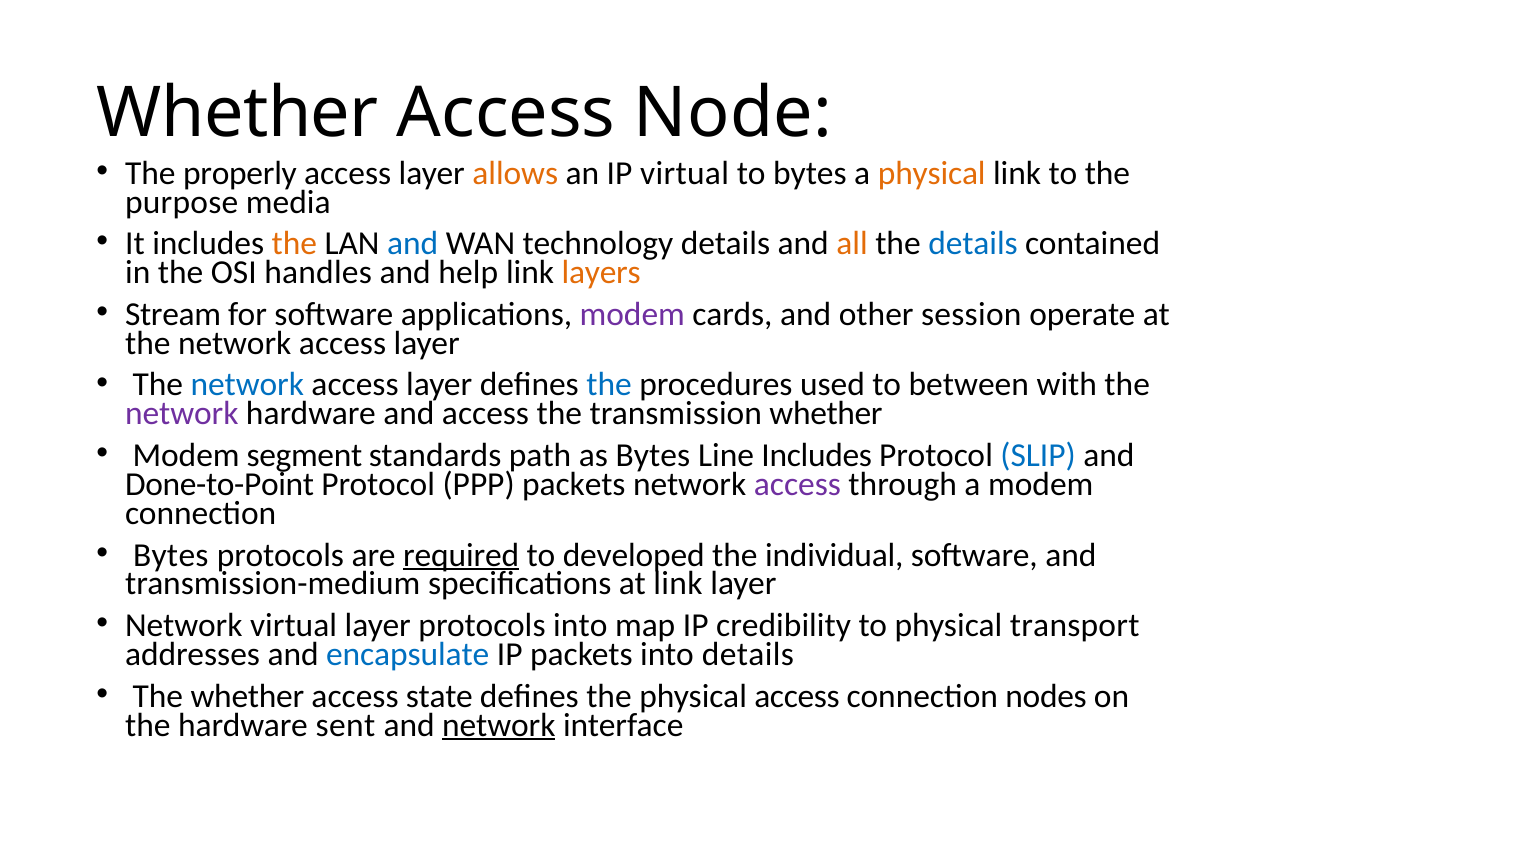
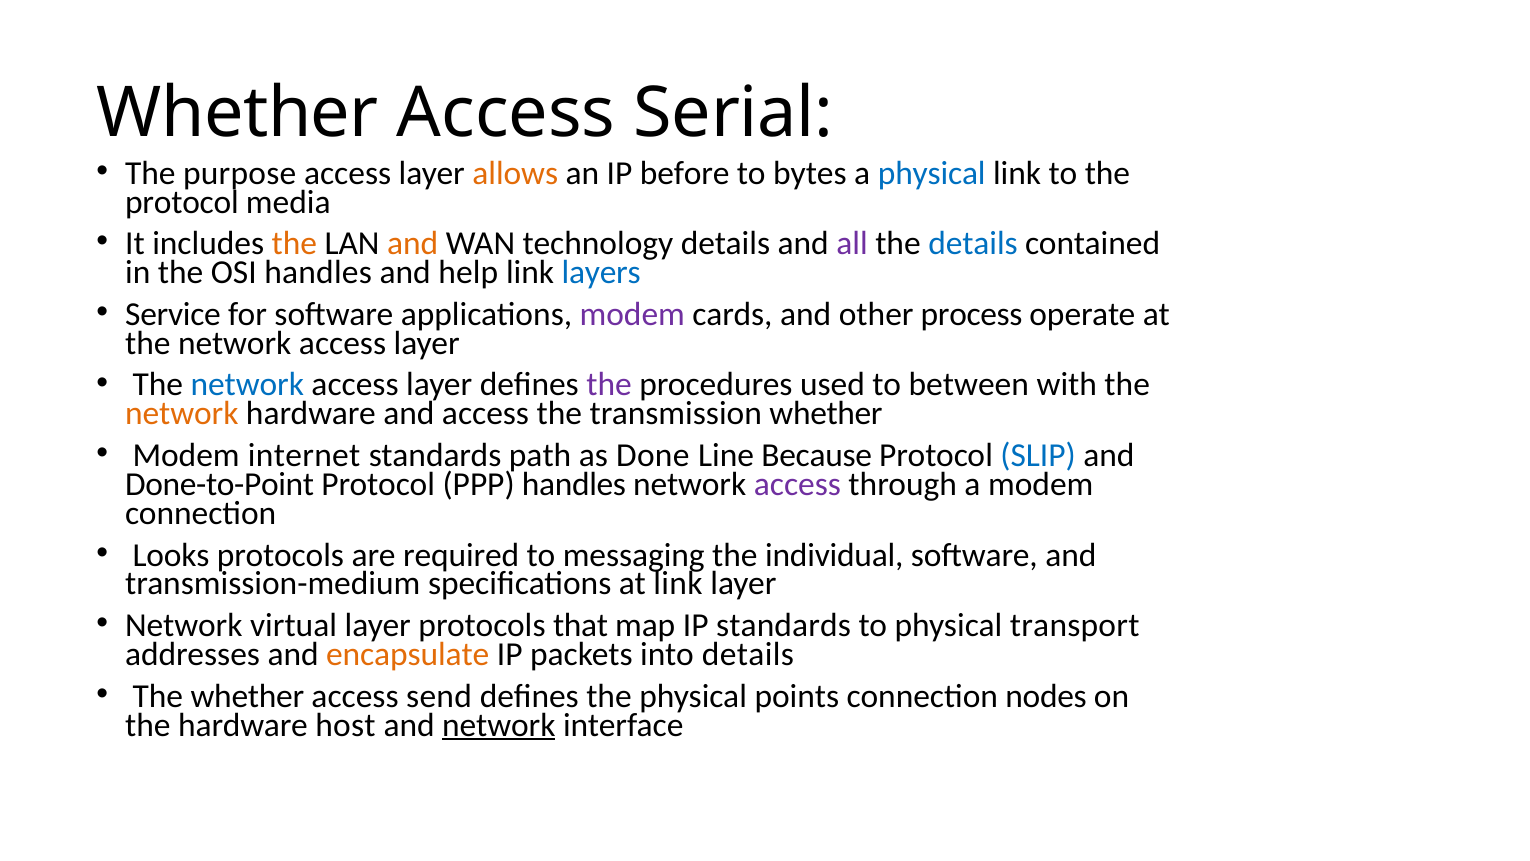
Node: Node -> Serial (733, 114)
properly: properly -> purpose (240, 173)
IP virtual: virtual -> before (685, 173)
physical colour: orange -> blue (932, 173)
purpose: purpose -> protocol (182, 202)
and colour: blue -> orange (413, 244)
all colour: orange -> purple (852, 244)
layers colour: orange -> blue (601, 272)
Stream: Stream -> Service (173, 314)
session: session -> process (972, 314)
the colour: blue -> purple (609, 385)
network colour: purple -> orange (182, 414)
segment: segment -> internet (304, 455)
as Bytes: Bytes -> Done (653, 455)
Line Includes: Includes -> Because (817, 455)
PPP packets: packets -> handles (574, 484)
Bytes: Bytes -> Looks (171, 555)
required underline: present -> none (461, 555)
developed: developed -> messaging (634, 555)
protocols into: into -> that (581, 625)
IP credibility: credibility -> standards (783, 625)
encapsulate colour: blue -> orange (408, 654)
state: state -> send (439, 696)
physical access: access -> points (797, 696)
sent: sent -> host (345, 725)
